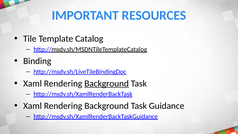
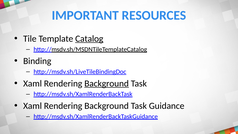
Catalog underline: none -> present (89, 39)
